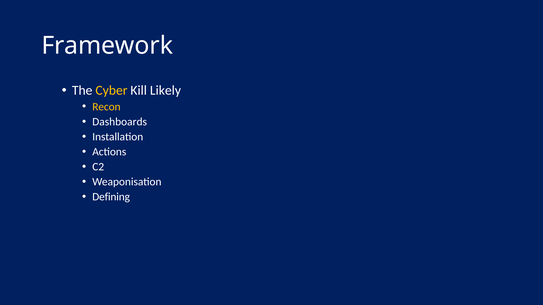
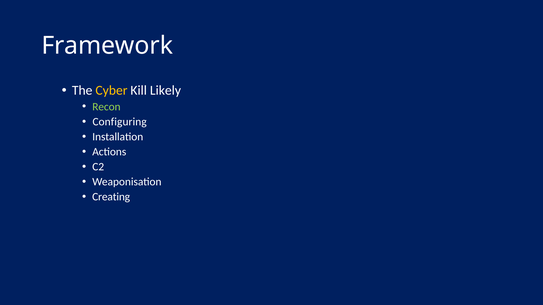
Recon colour: yellow -> light green (106, 107)
Dashboards: Dashboards -> Configuring (120, 122)
Defining: Defining -> Creating (111, 197)
